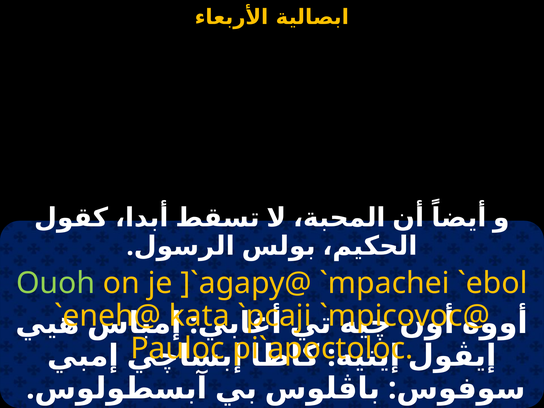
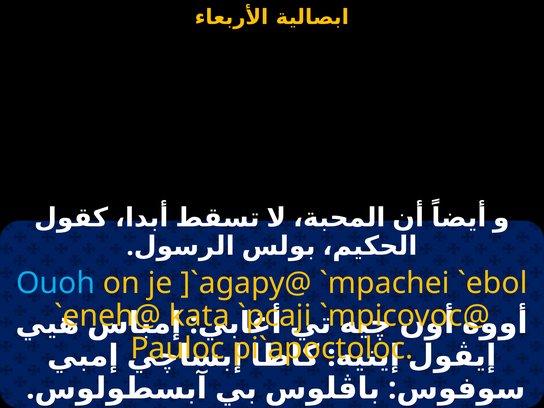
Ouoh colour: light green -> light blue (56, 283)
